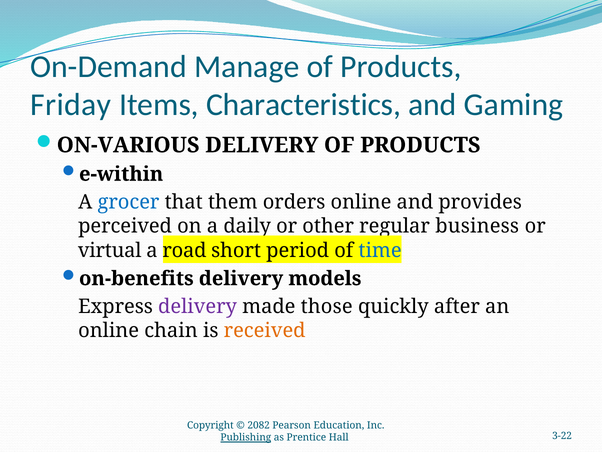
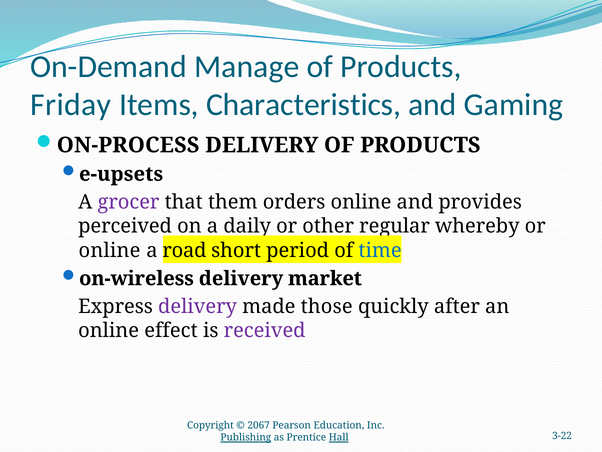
ON-VARIOUS: ON-VARIOUS -> ON-PROCESS (128, 145)
e-within: e-within -> e-upsets (121, 174)
grocer colour: blue -> purple (129, 202)
business: business -> whereby (477, 226)
virtual: virtual -> online (110, 250)
on-benefits: on-benefits -> on-wireless (136, 278)
models: models -> market (325, 278)
chain: chain -> effect (171, 330)
received colour: orange -> purple (265, 330)
2082: 2082 -> 2067 (259, 425)
Hall underline: none -> present (339, 437)
